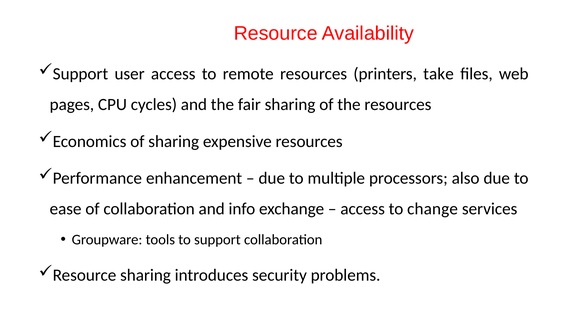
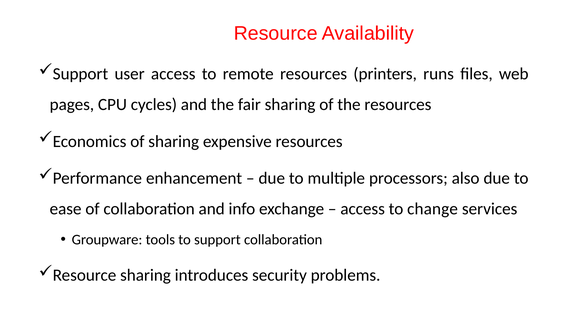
take: take -> runs (439, 74)
